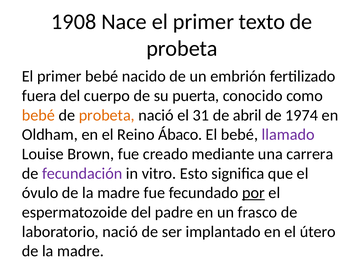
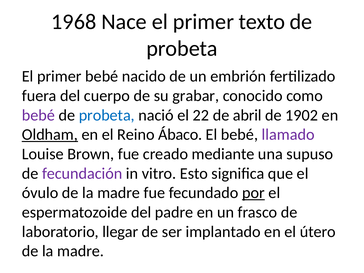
1908: 1908 -> 1968 (74, 22)
puerta: puerta -> grabar (196, 96)
bebé colour: orange -> purple (38, 115)
probeta colour: orange -> blue (107, 115)
31: 31 -> 22 (201, 115)
1974: 1974 -> 1902 (302, 115)
Oldham underline: none -> present (50, 135)
carrera: carrera -> supuso (310, 154)
laboratorio nació: nació -> llegar (120, 232)
